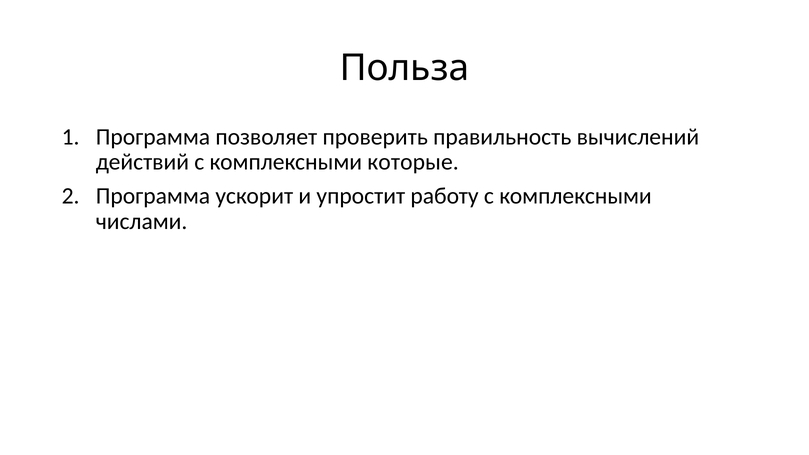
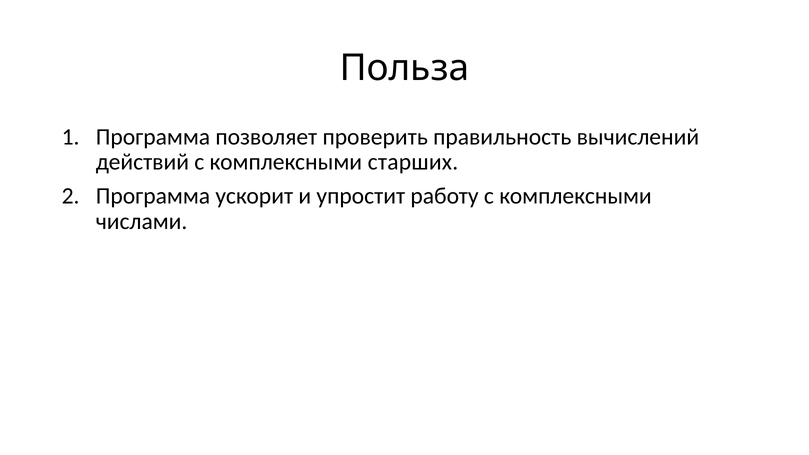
которые: которые -> старших (413, 162)
